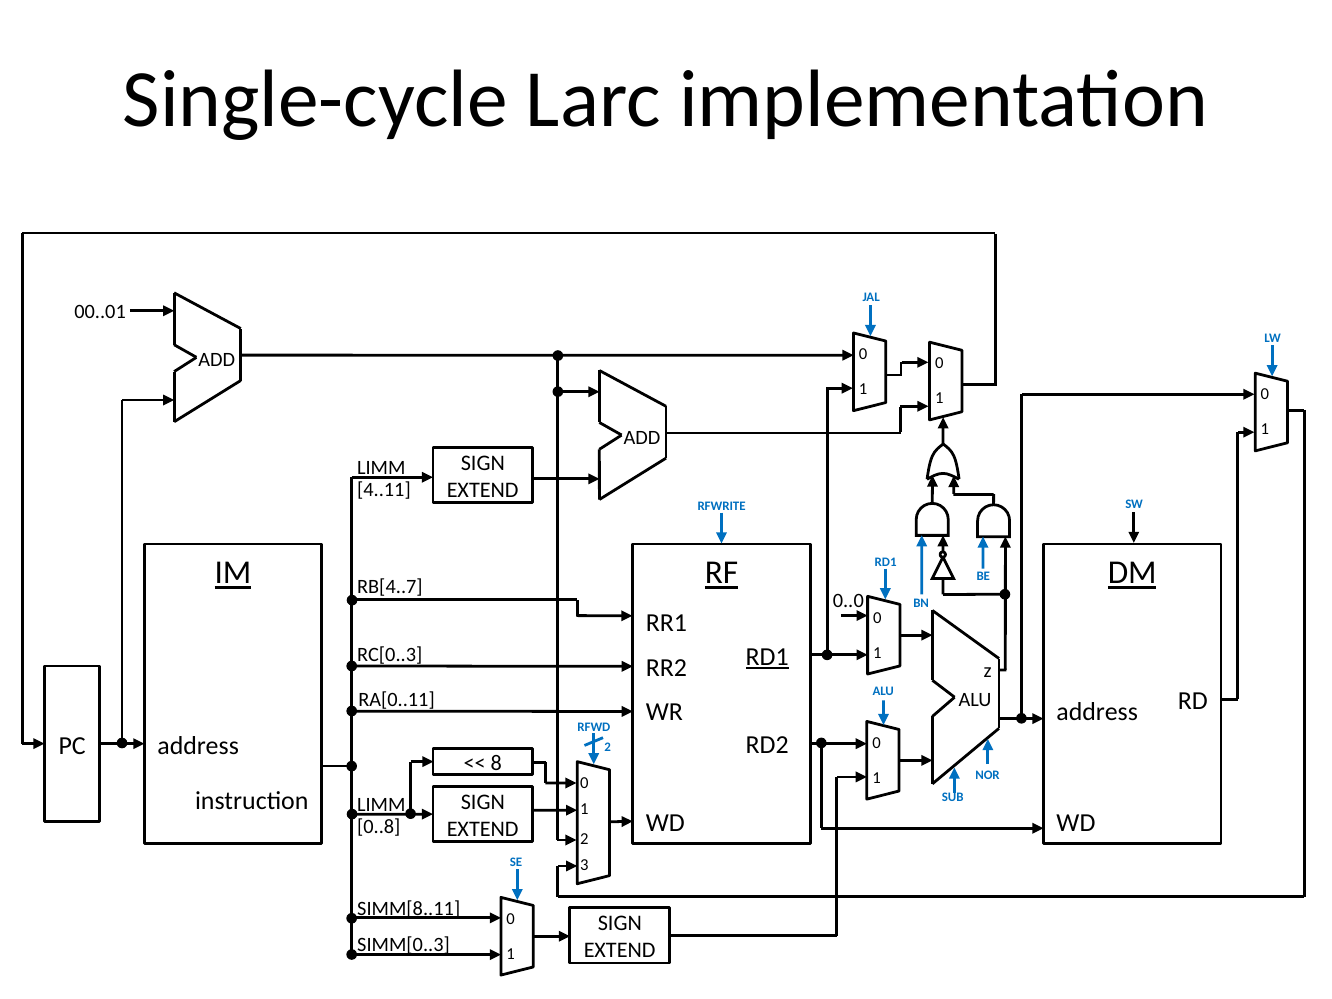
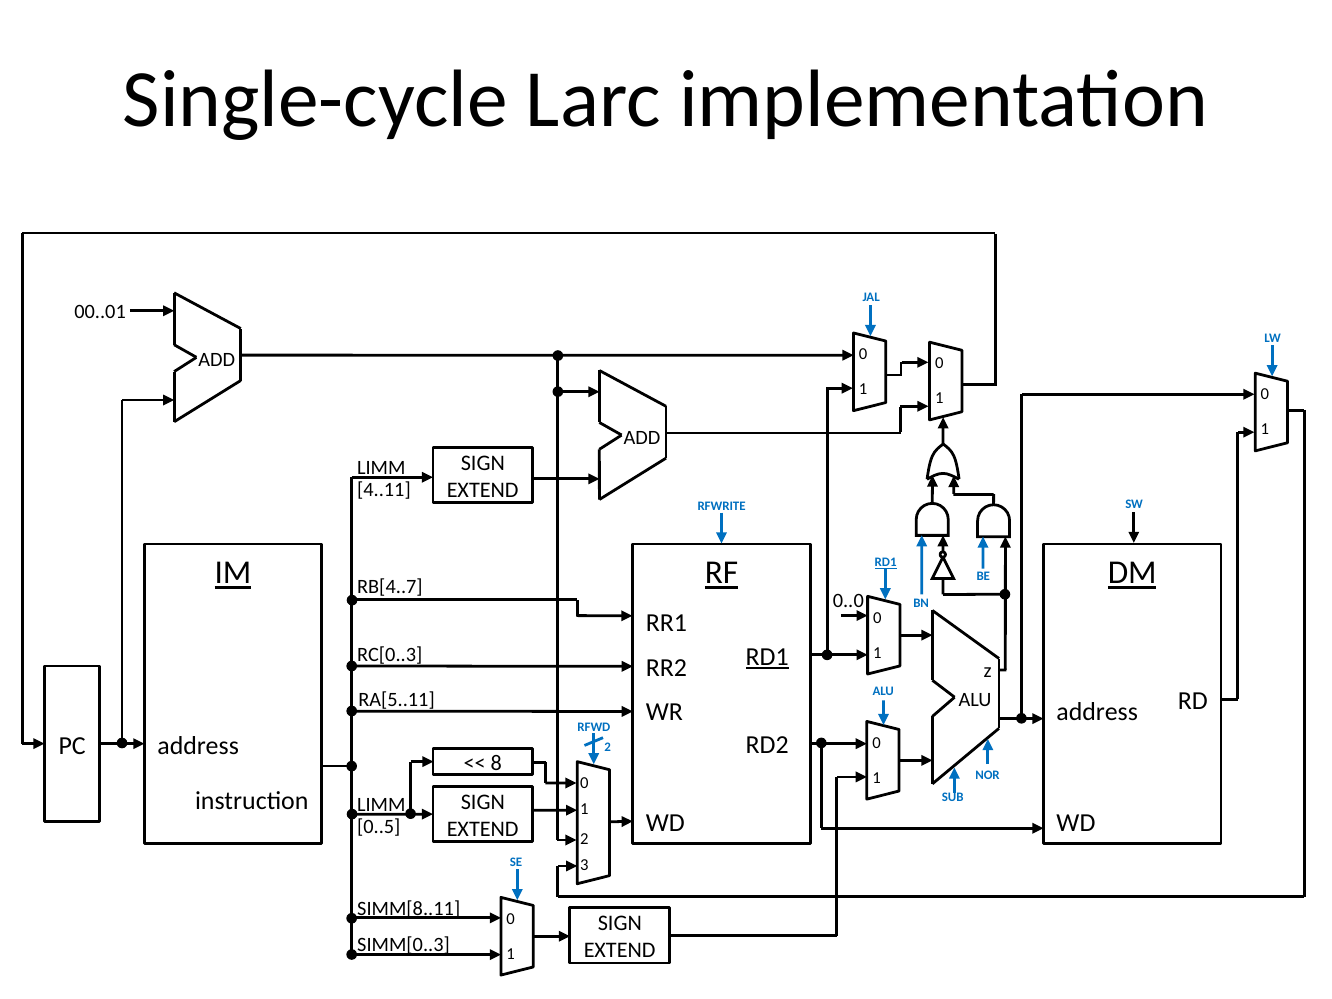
RD1 underline: none -> present (886, 562)
RA[0..11: RA[0..11 -> RA[5..11 (397, 700)
0..8: 0..8 -> 0..5 (379, 827)
